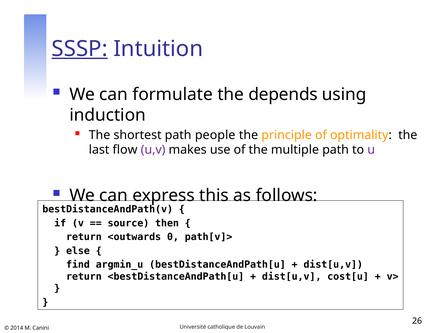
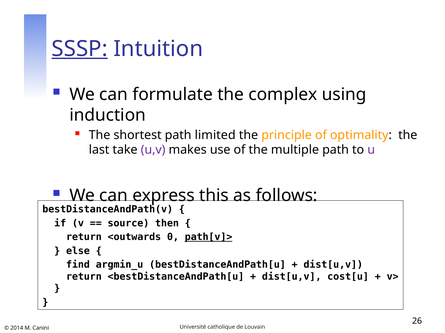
depends: depends -> complex (283, 95)
people: people -> limited (215, 135)
flow: flow -> take (125, 150)
path[v]> underline: none -> present (209, 238)
